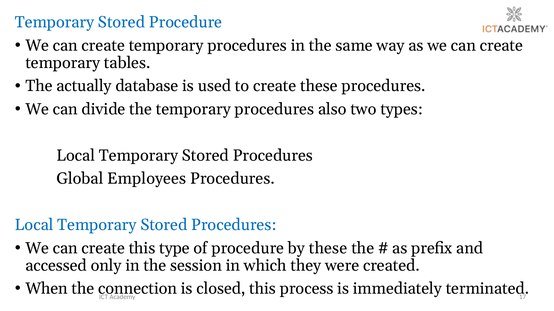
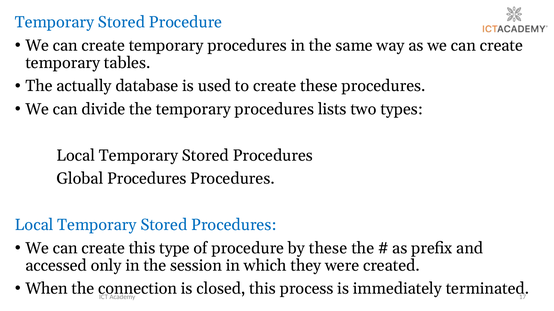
also: also -> lists (332, 109)
Global Employees: Employees -> Procedures (147, 179)
